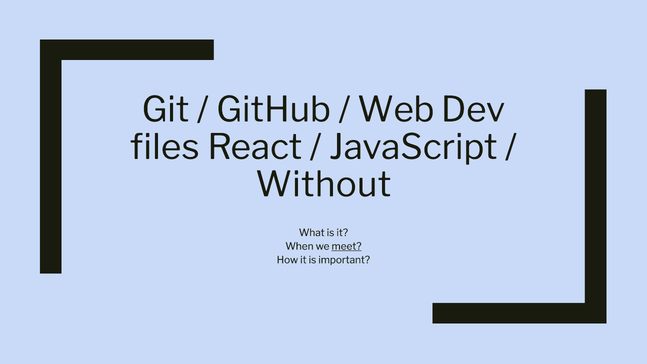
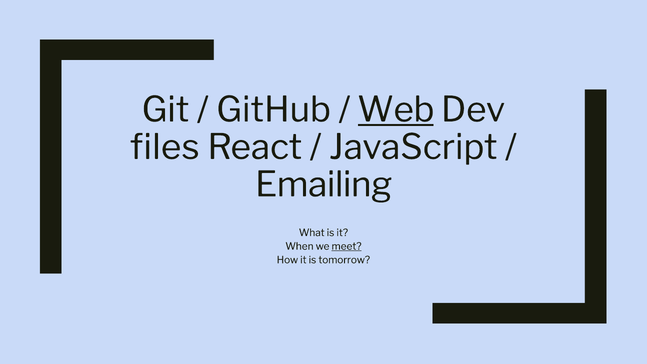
Web underline: none -> present (396, 110)
Without: Without -> Emailing (324, 185)
important: important -> tomorrow (344, 260)
